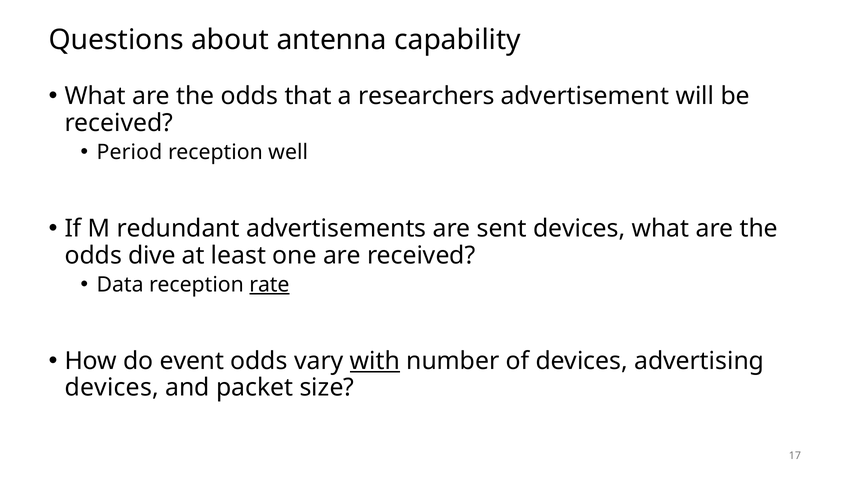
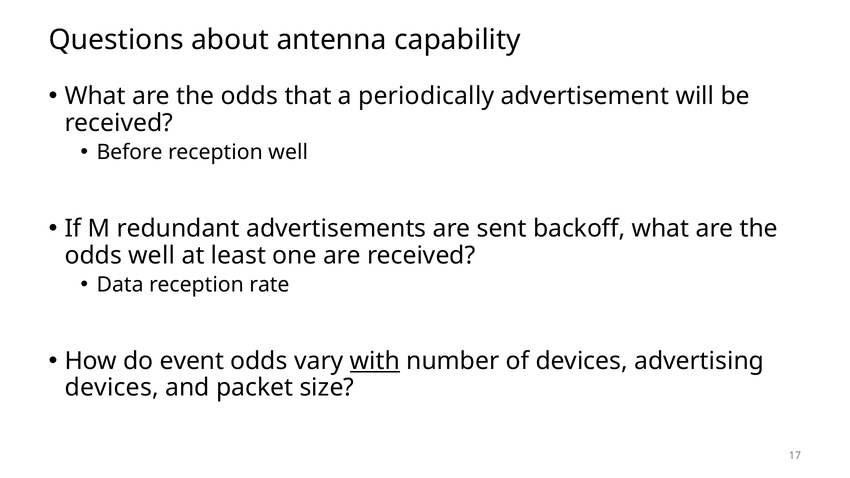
researchers: researchers -> periodically (426, 96)
Period: Period -> Before (130, 152)
sent devices: devices -> backoff (579, 229)
odds dive: dive -> well (152, 255)
rate underline: present -> none (269, 285)
